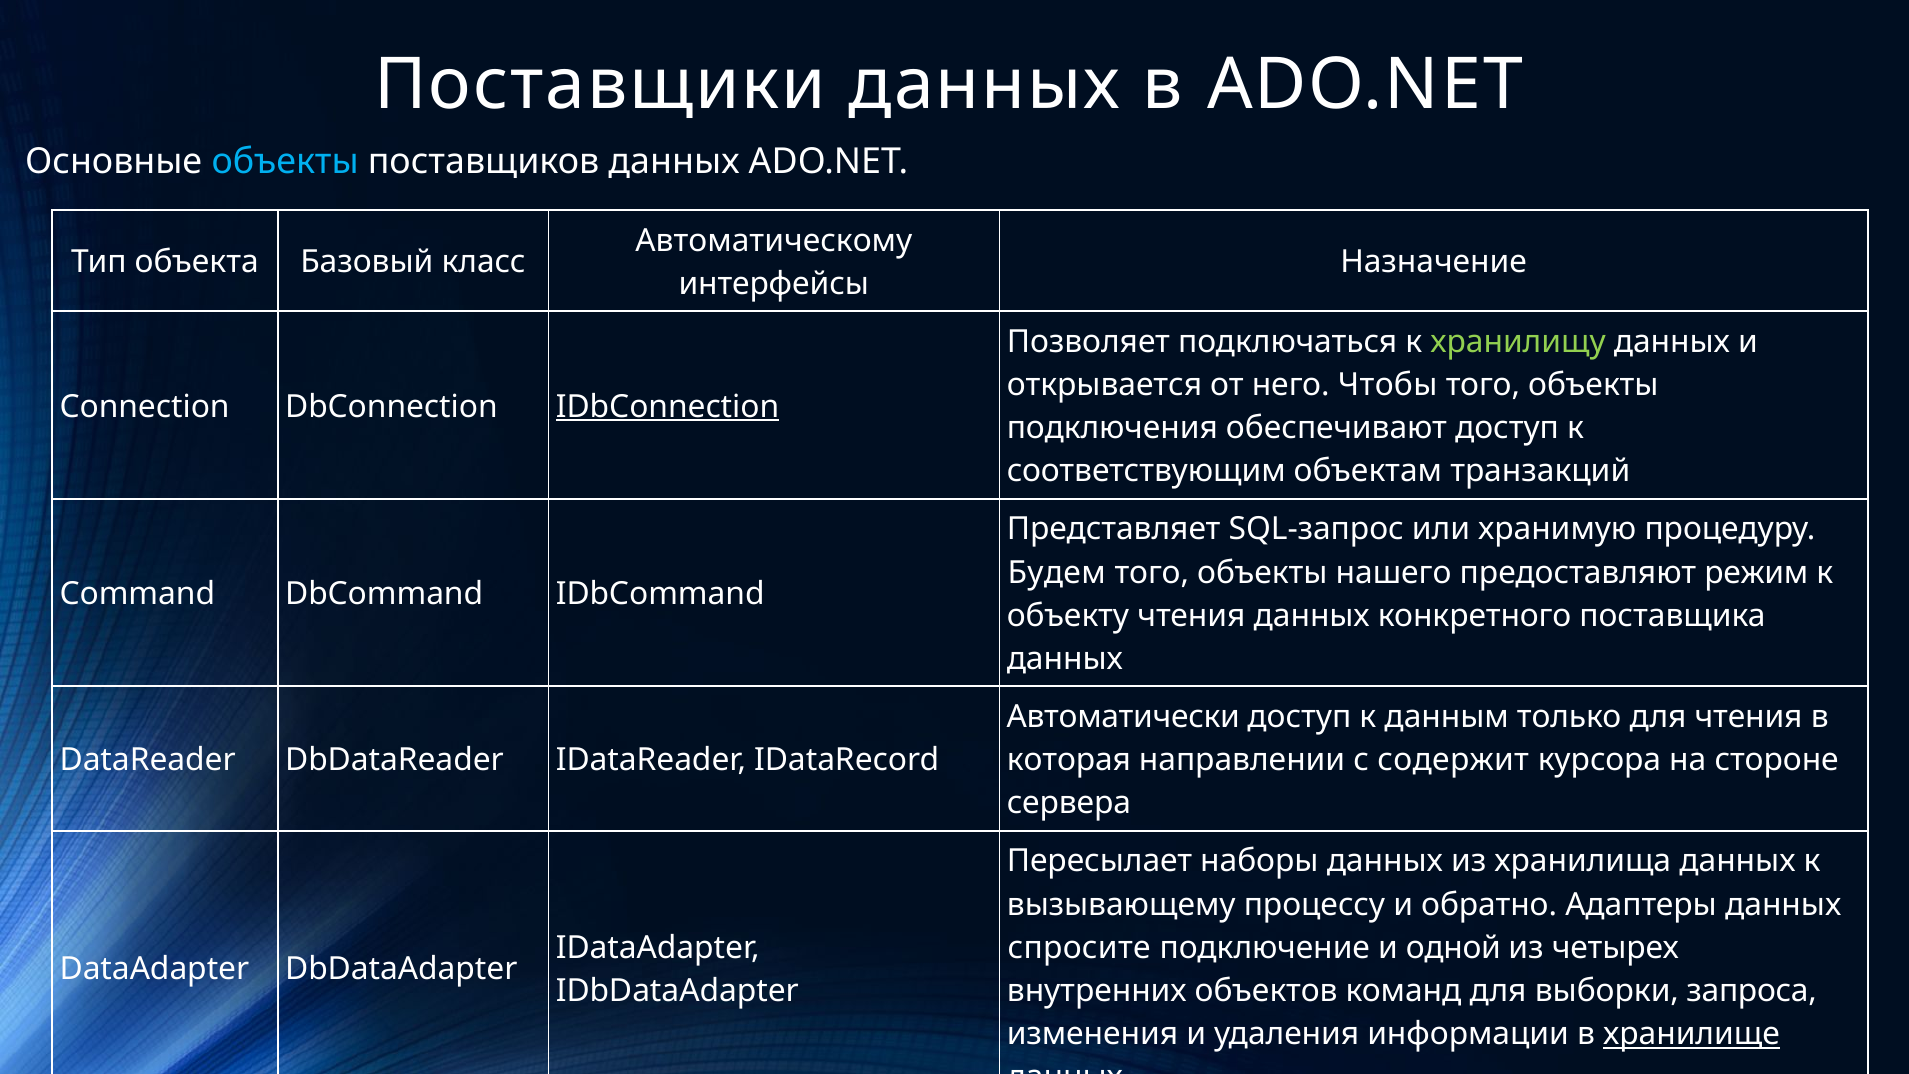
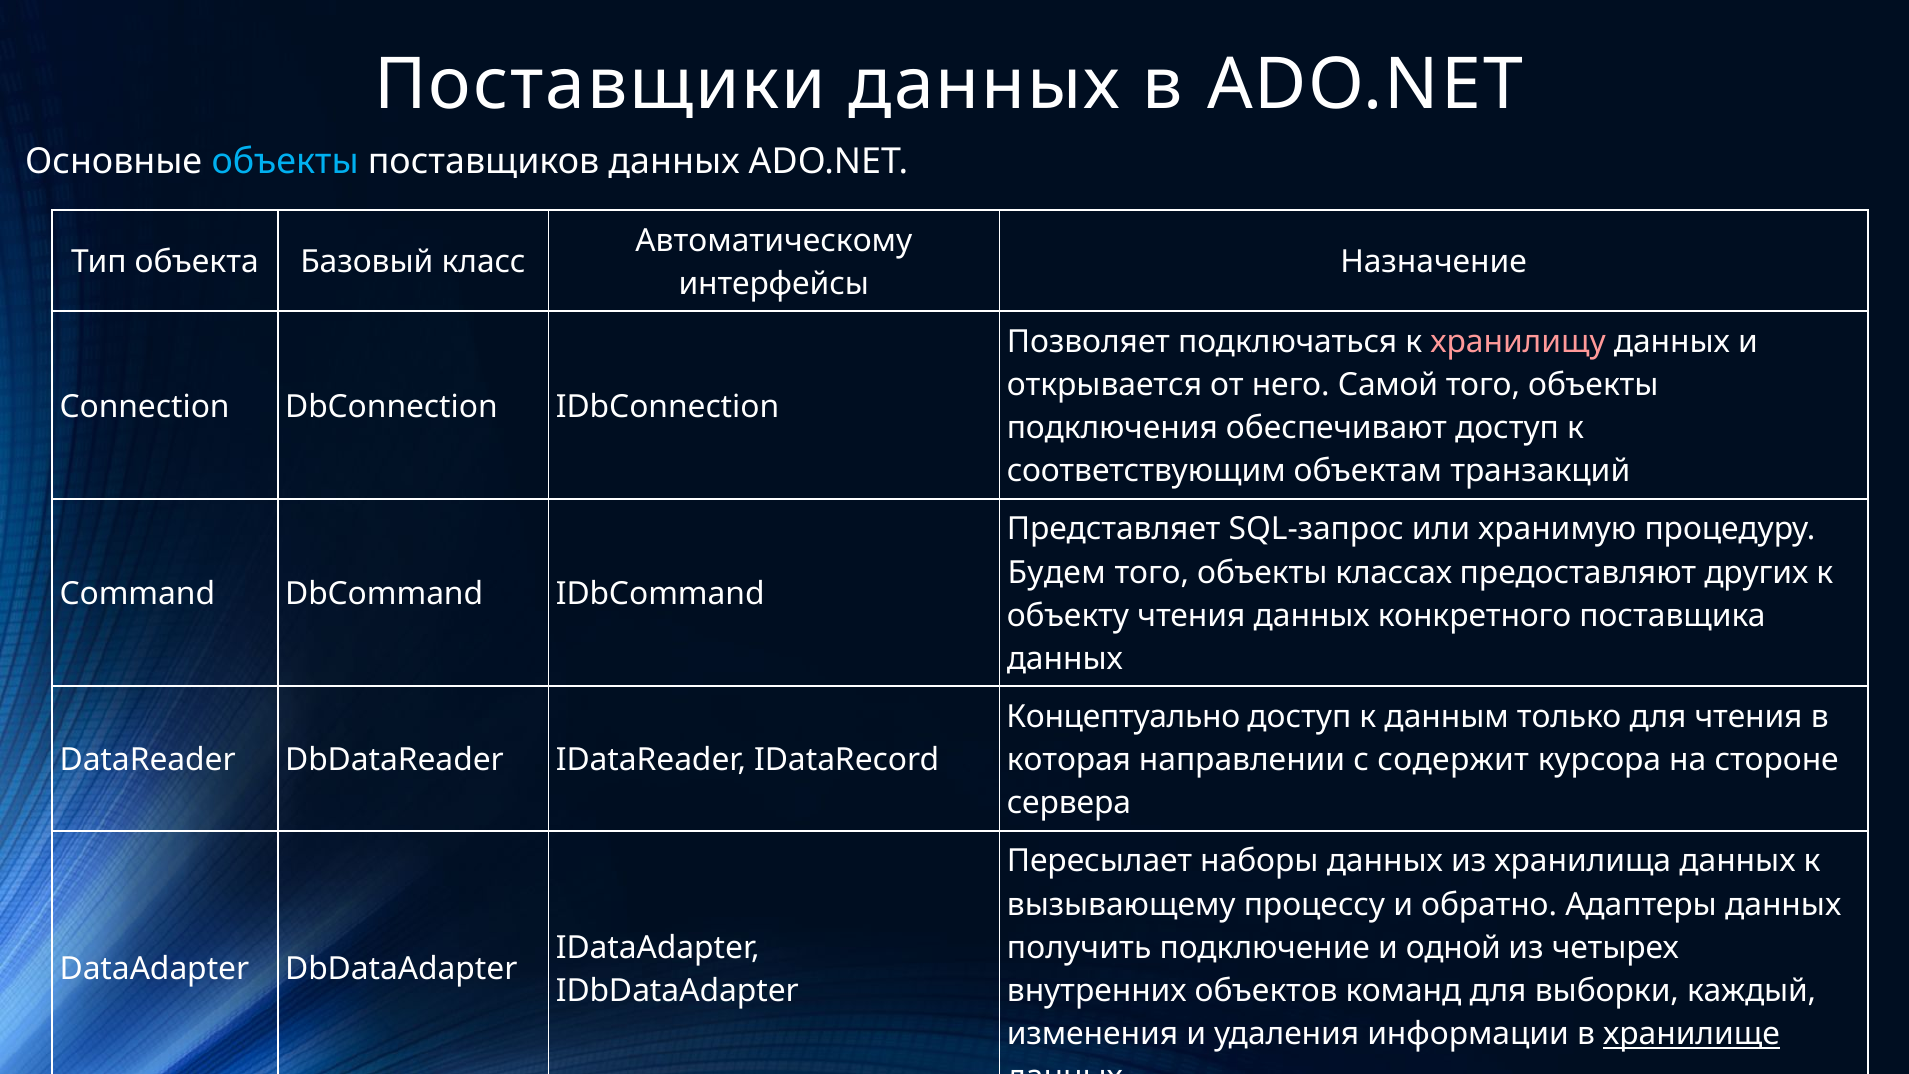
хранилищу colour: light green -> pink (1518, 342)
Чтобы: Чтобы -> Самой (1388, 385)
IDbConnection underline: present -> none (667, 407)
нашего: нашего -> классах (1394, 573)
режим: режим -> других (1756, 573)
Автоматически: Автоматически -> Концептуально (1123, 717)
спросите: спросите -> получить (1079, 948)
запроса: запроса -> каждый (1752, 991)
